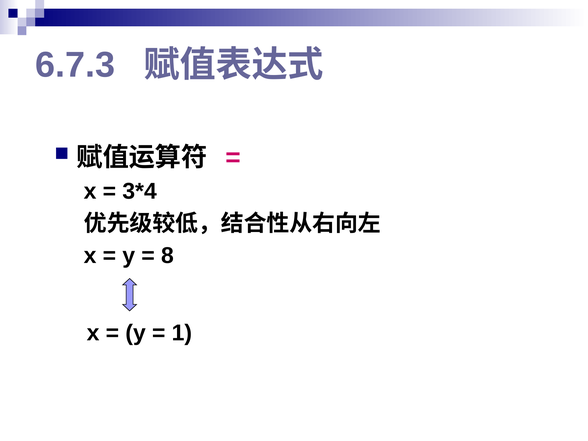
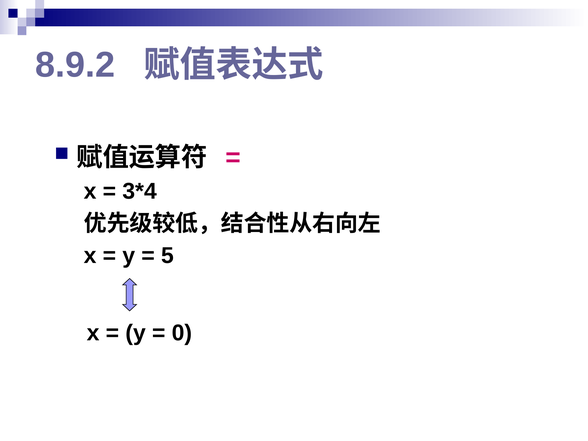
6.7.3: 6.7.3 -> 8.9.2 (75, 65)
8: 8 -> 5 (168, 256)
1: 1 -> 0 (182, 333)
